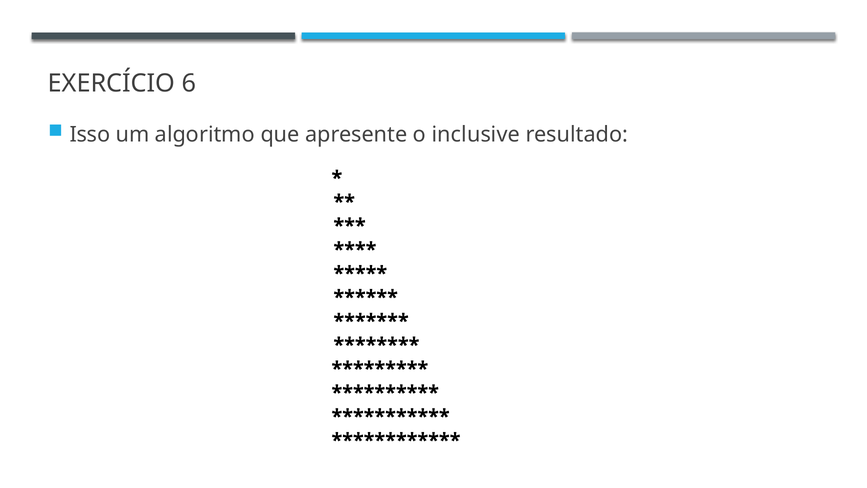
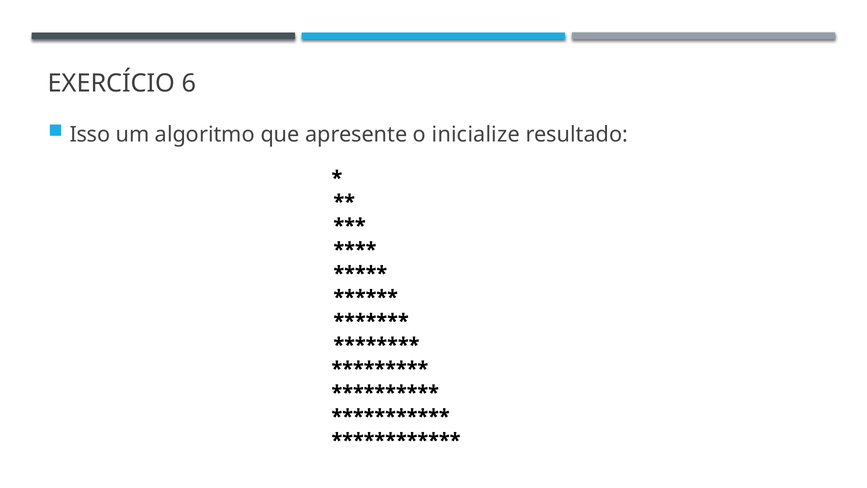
inclusive: inclusive -> inicialize (476, 134)
